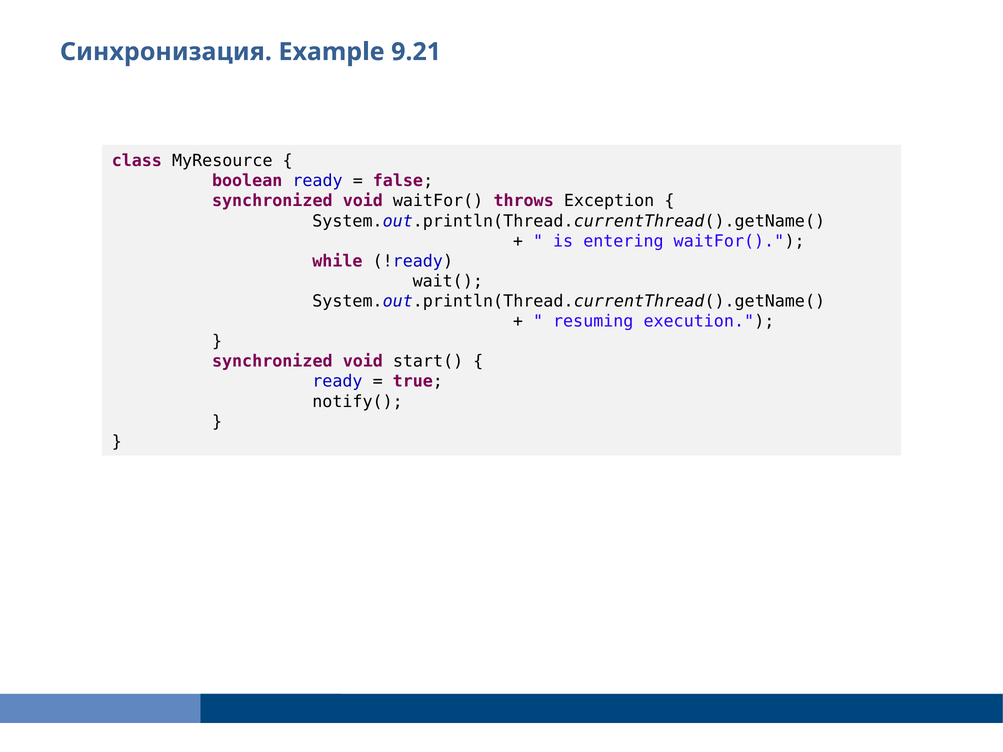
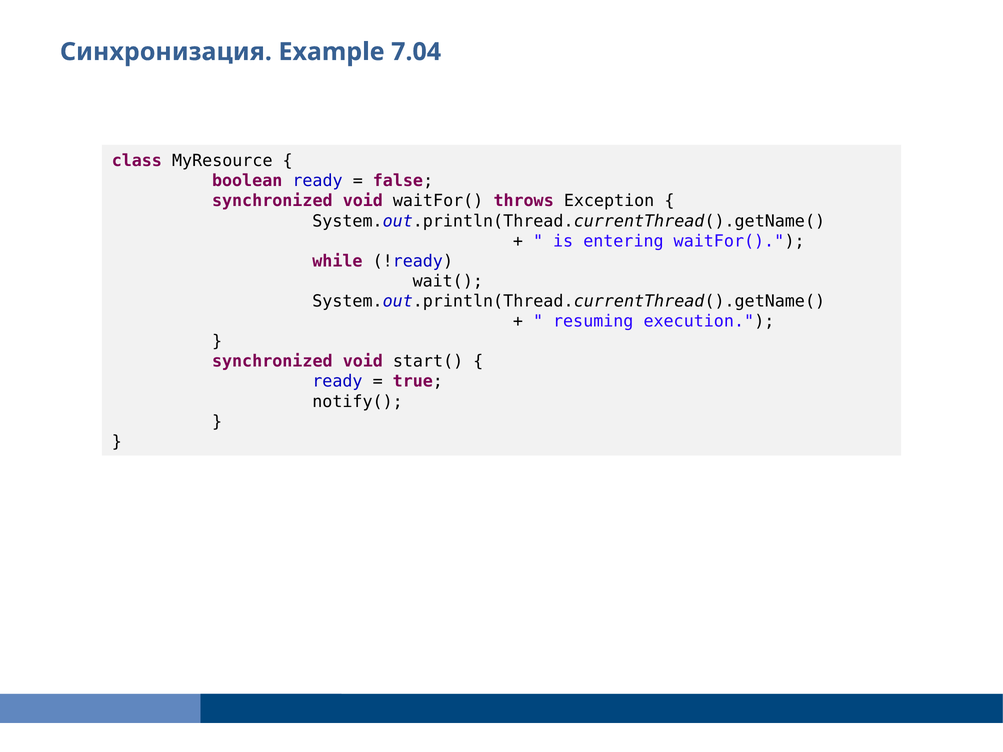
9.21: 9.21 -> 7.04 (416, 52)
